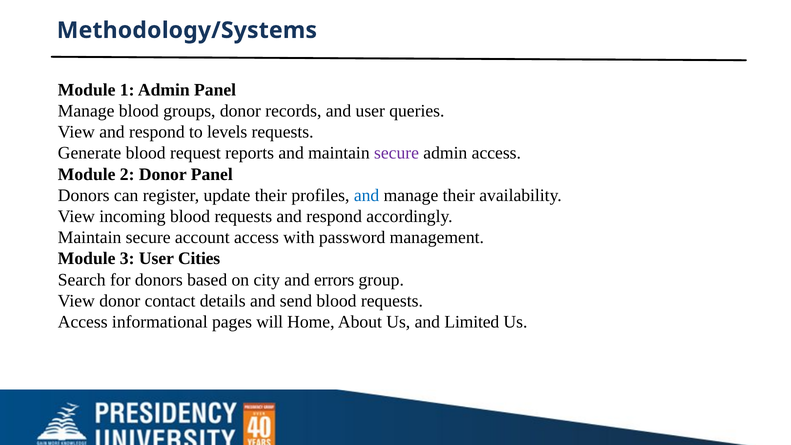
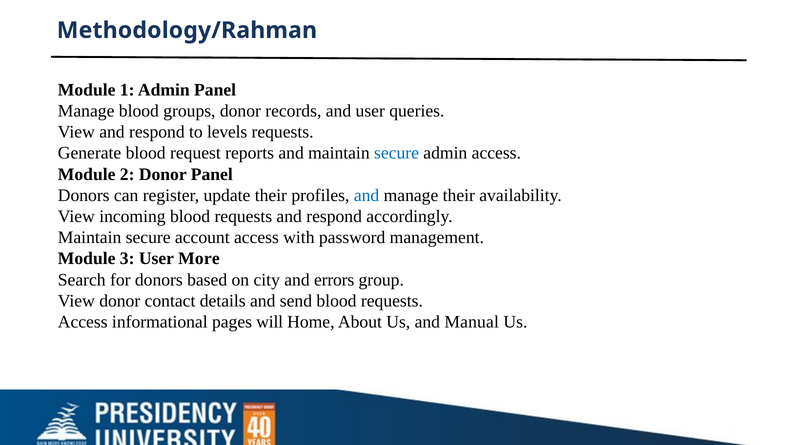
Methodology/Systems: Methodology/Systems -> Methodology/Rahman (187, 30)
secure colour: purple -> blue (397, 153)
Cities: Cities -> More (199, 259)
Limited: Limited -> Manual (472, 322)
